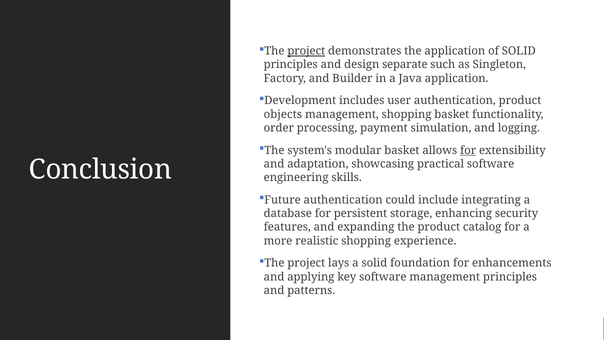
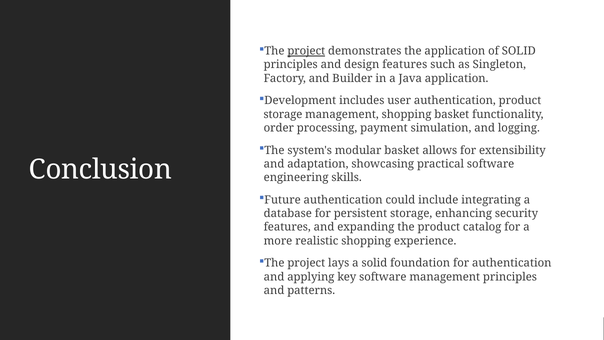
design separate: separate -> features (405, 65)
objects: objects -> storage (283, 114)
for underline: present -> none (468, 150)
for enhancements: enhancements -> authentication (512, 263)
